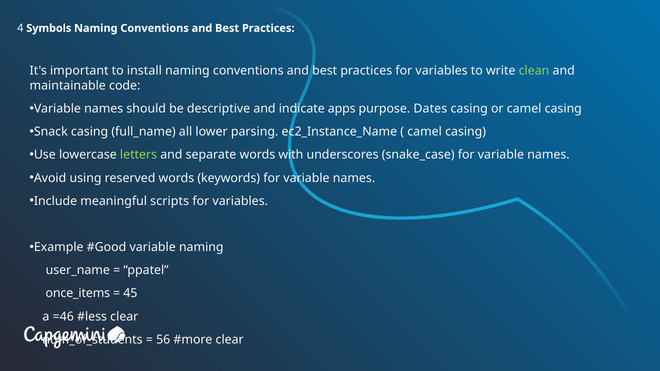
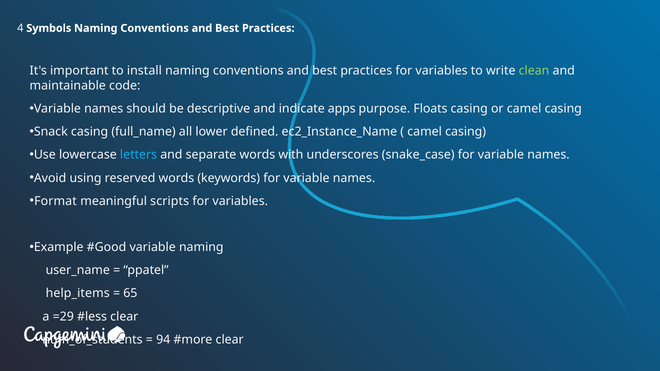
Dates: Dates -> Floats (430, 109)
parsing: parsing -> defined (255, 132)
letters colour: light green -> light blue (139, 155)
Include: Include -> Format (55, 201)
once_items: once_items -> help_items (78, 294)
45: 45 -> 65 (130, 294)
=46: =46 -> =29 (63, 317)
56: 56 -> 94 (163, 340)
